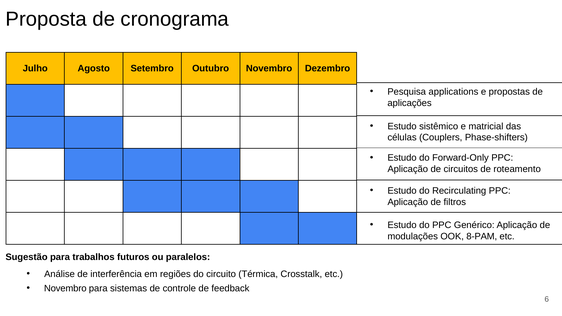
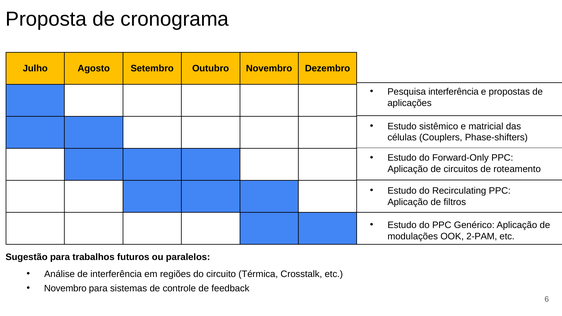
Pesquisa applications: applications -> interferência (454, 92)
8-PAM: 8-PAM -> 2-PAM (482, 236)
